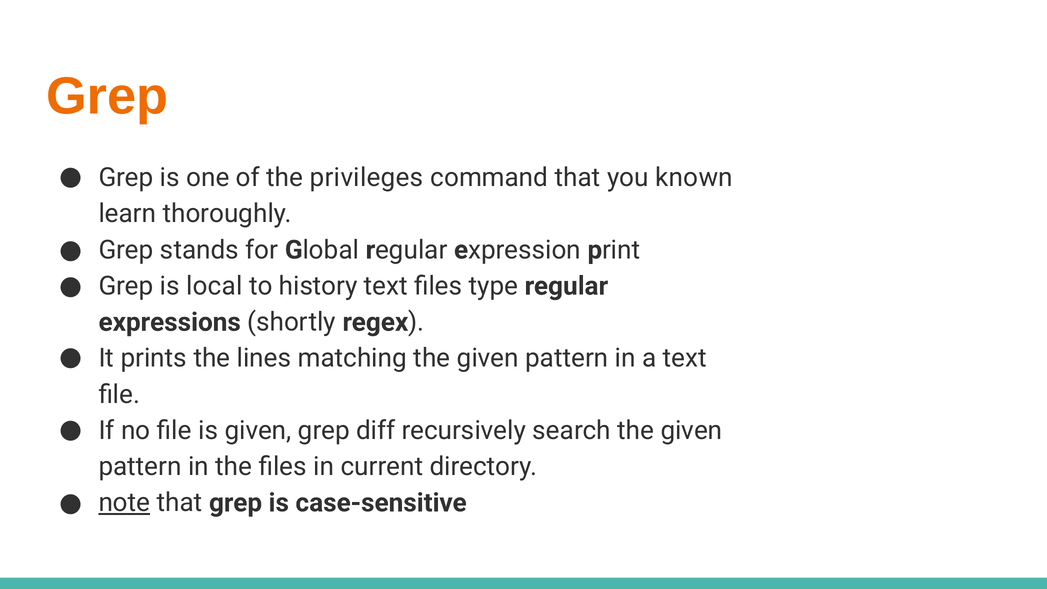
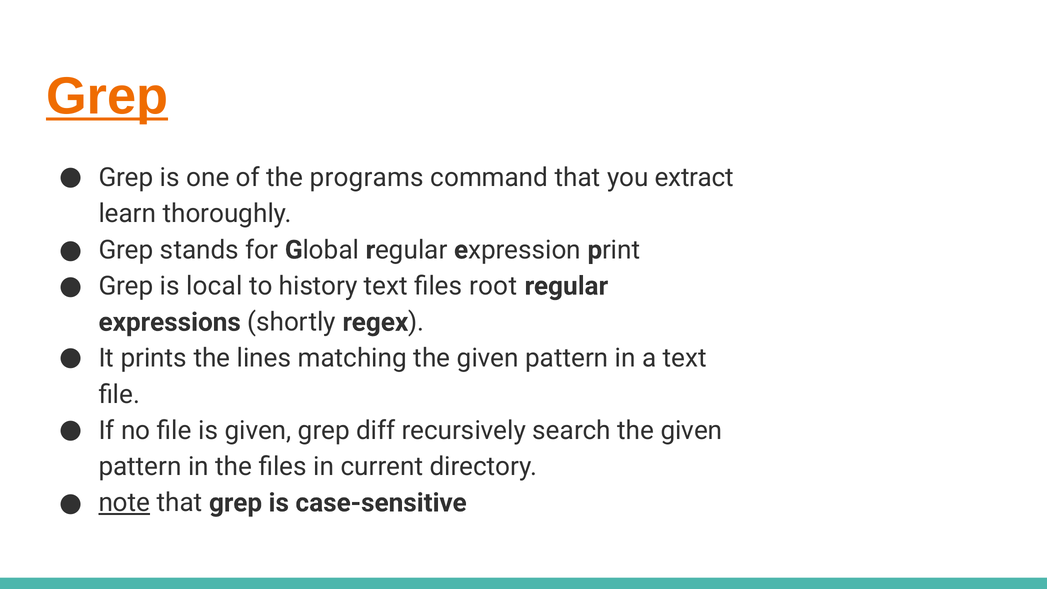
Grep underline: none -> present (107, 96)
privileges: privileges -> programs (367, 178)
known: known -> extract (694, 178)
type: type -> root (493, 286)
